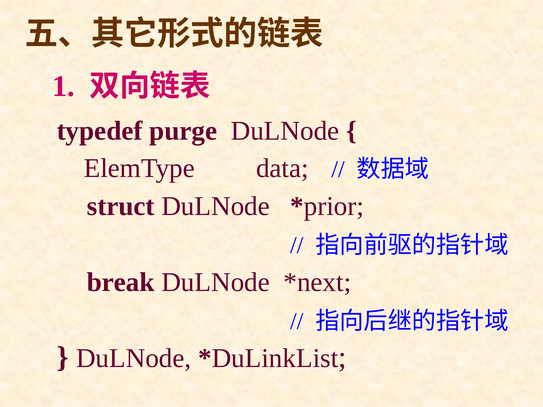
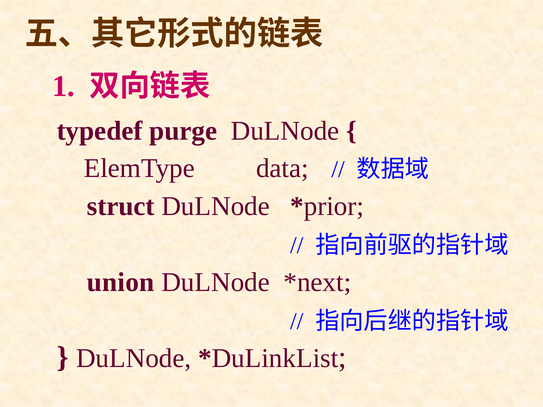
break: break -> union (121, 282)
